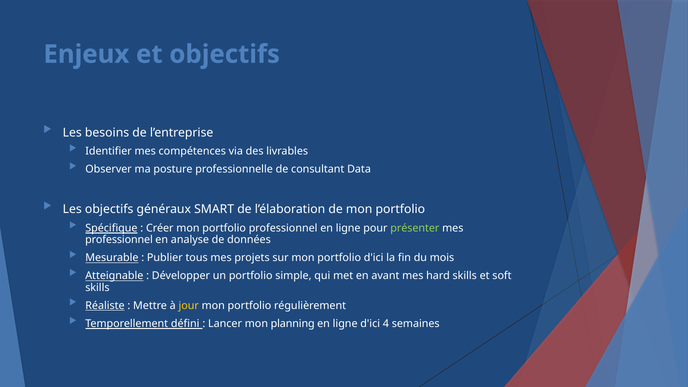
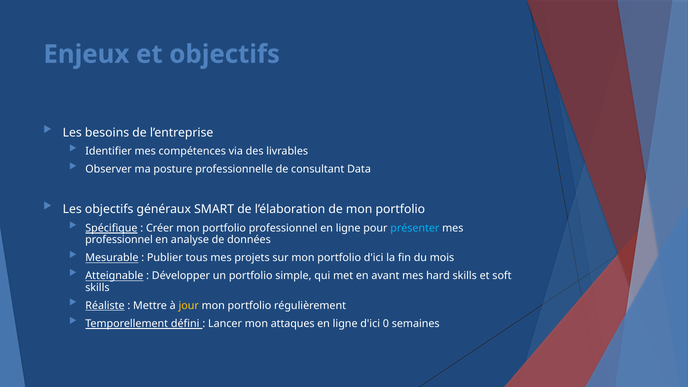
présenter colour: light green -> light blue (415, 228)
planning: planning -> attaques (293, 324)
4: 4 -> 0 (386, 324)
